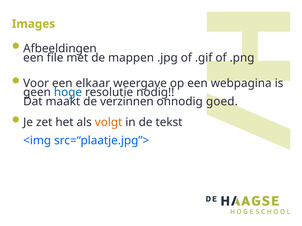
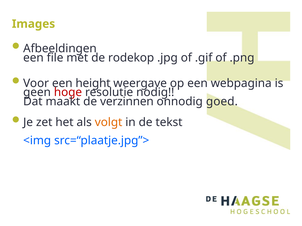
mappen: mappen -> rodekop (131, 58)
elkaar: elkaar -> height (93, 83)
hoge colour: blue -> red (68, 93)
